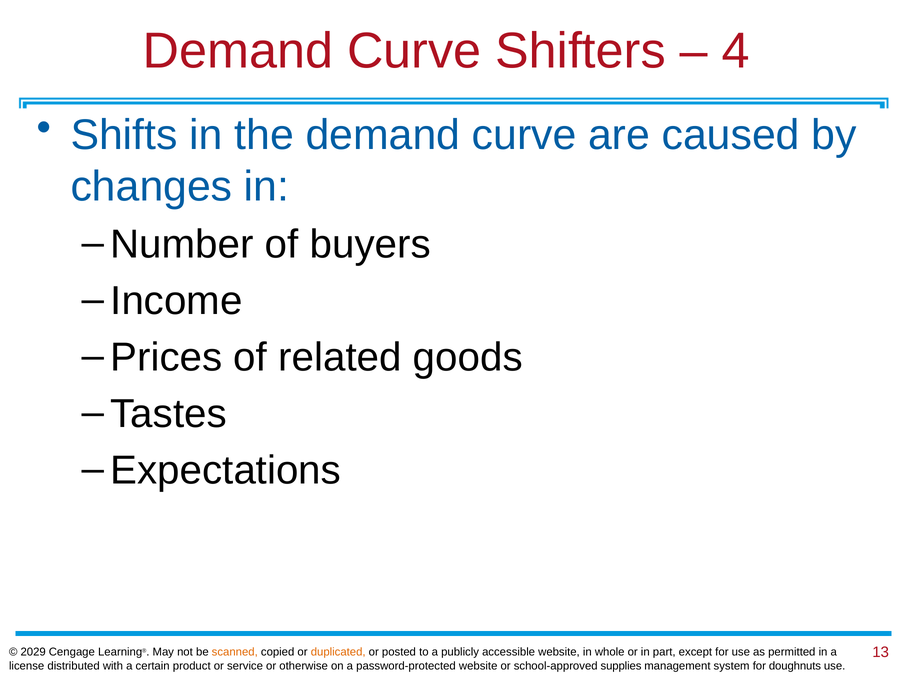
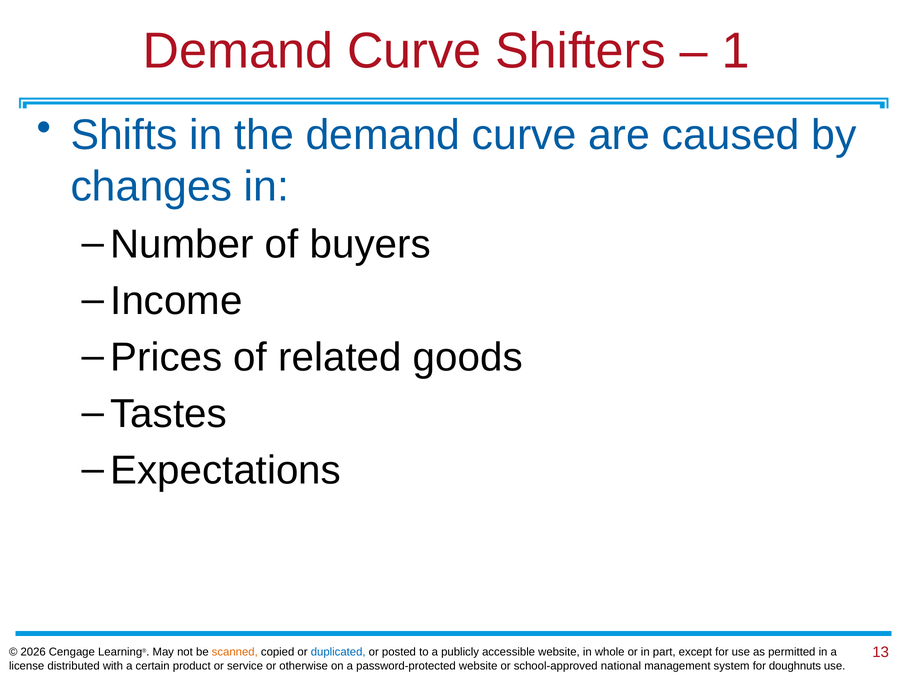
4: 4 -> 1 (736, 51)
2029: 2029 -> 2026 (33, 652)
duplicated colour: orange -> blue (338, 652)
supplies: supplies -> national (621, 665)
